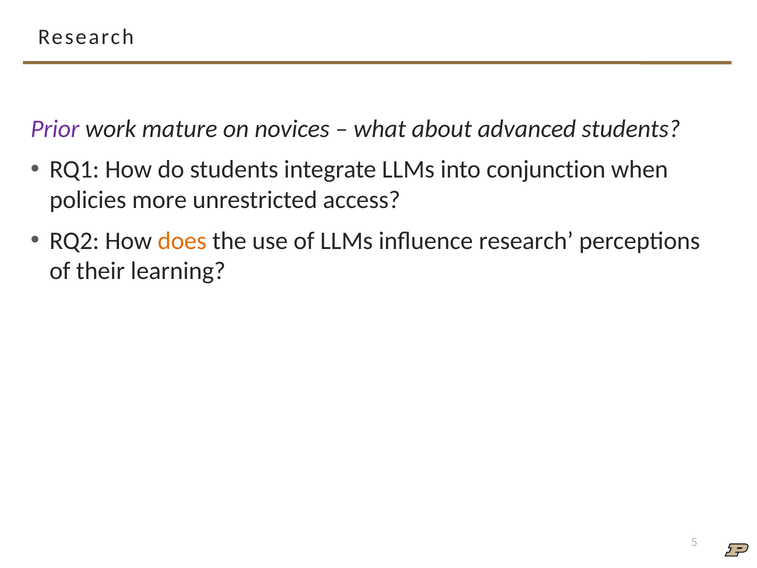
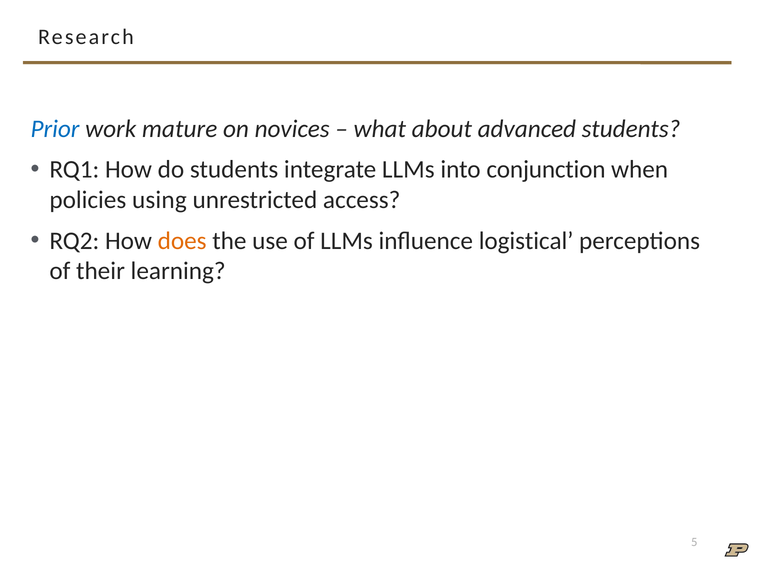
Prior colour: purple -> blue (55, 129)
more: more -> using (159, 200)
influence research: research -> logistical (526, 241)
